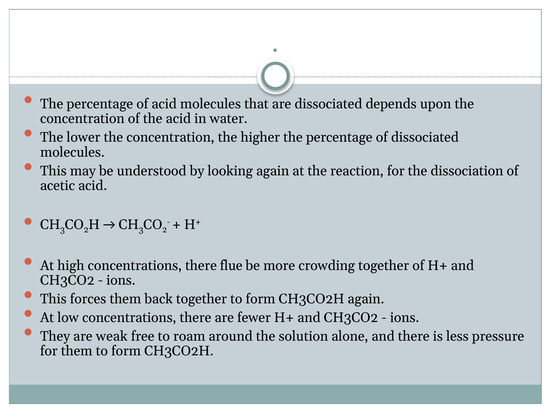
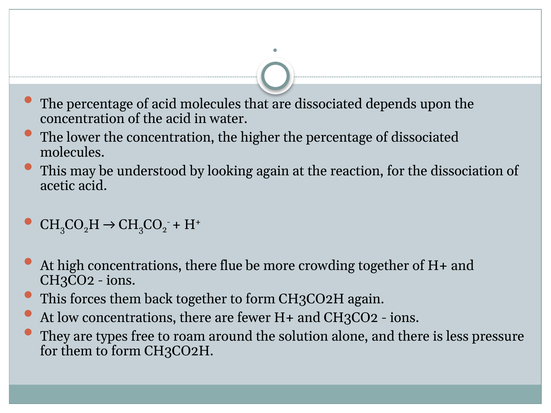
weak: weak -> types (112, 336)
